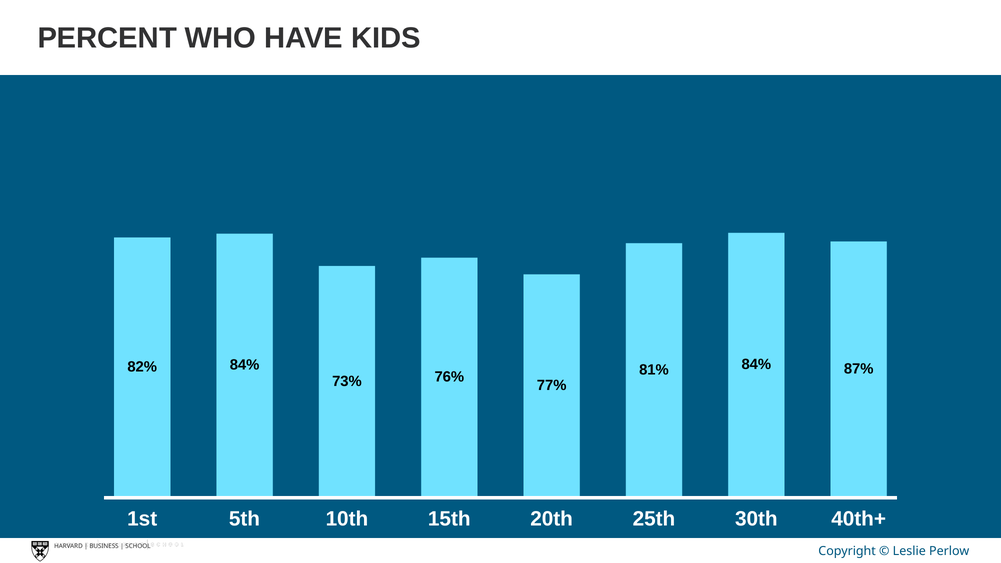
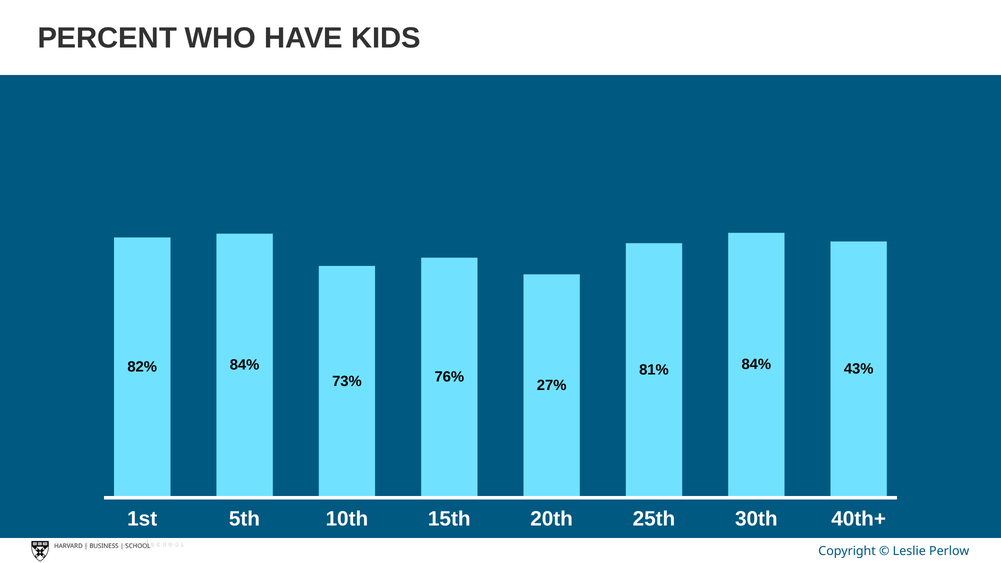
87%: 87% -> 43% (859, 369)
77%: 77% -> 27% (552, 385)
